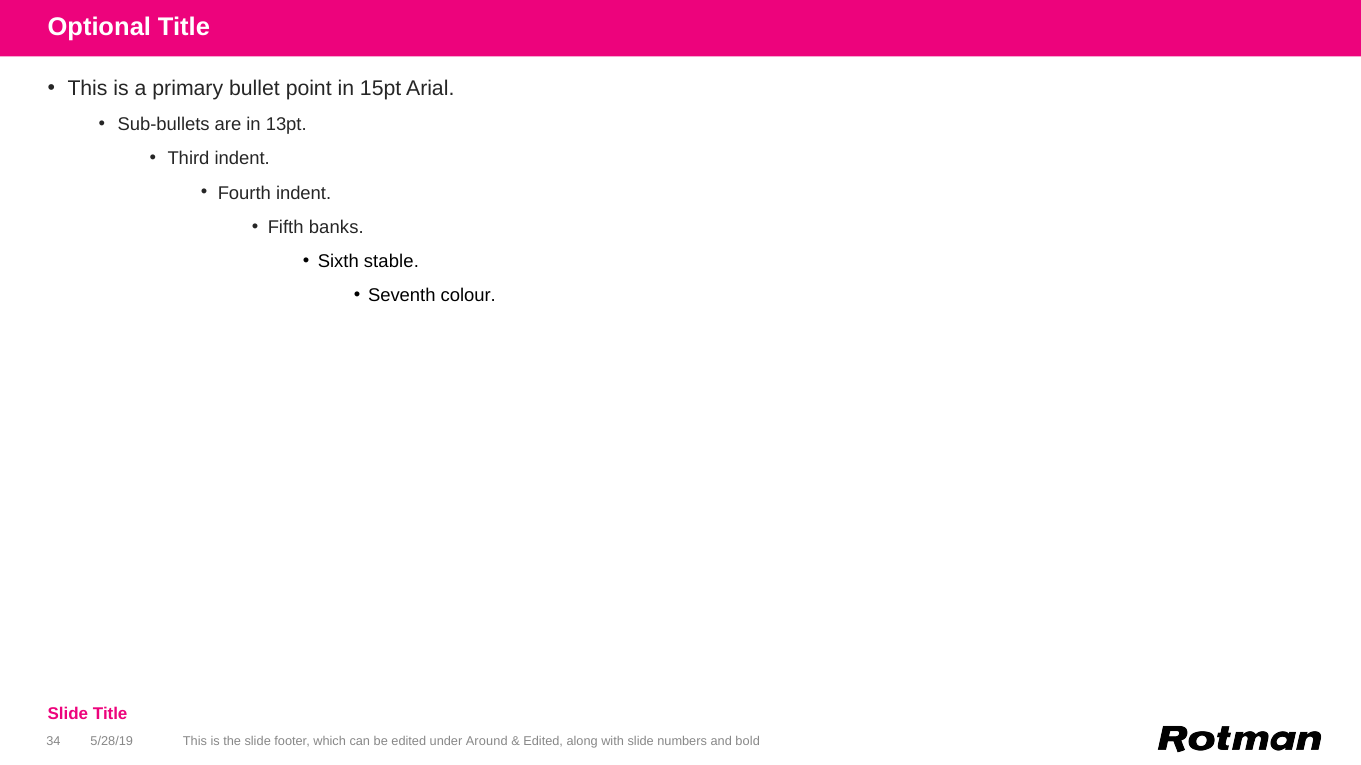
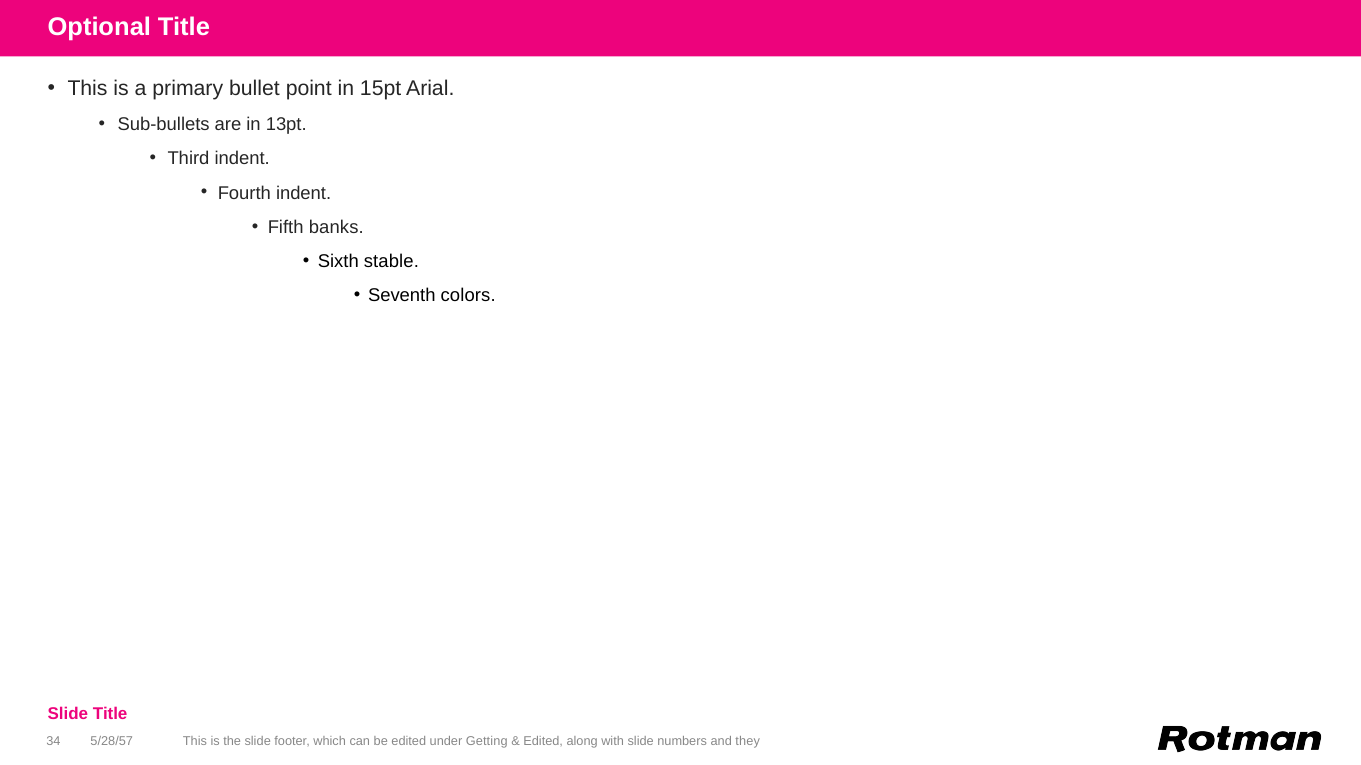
colour: colour -> colors (468, 296)
5/28/19: 5/28/19 -> 5/28/57 (112, 741)
Around: Around -> Getting (487, 741)
bold: bold -> they (748, 741)
